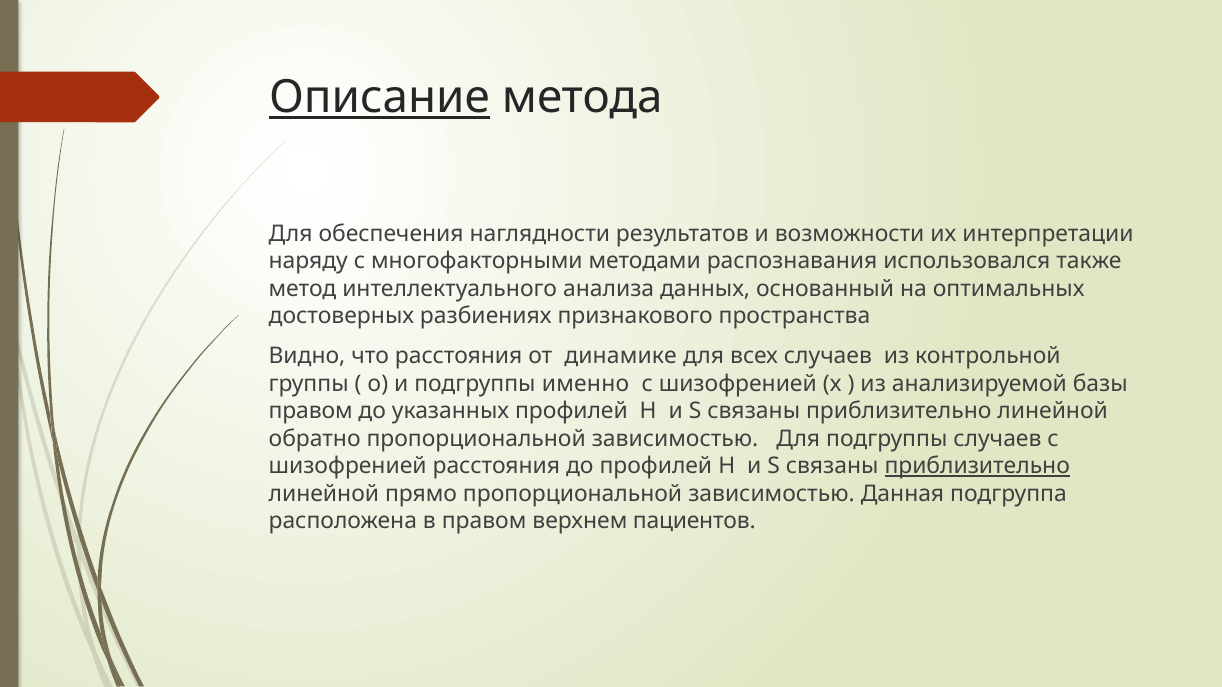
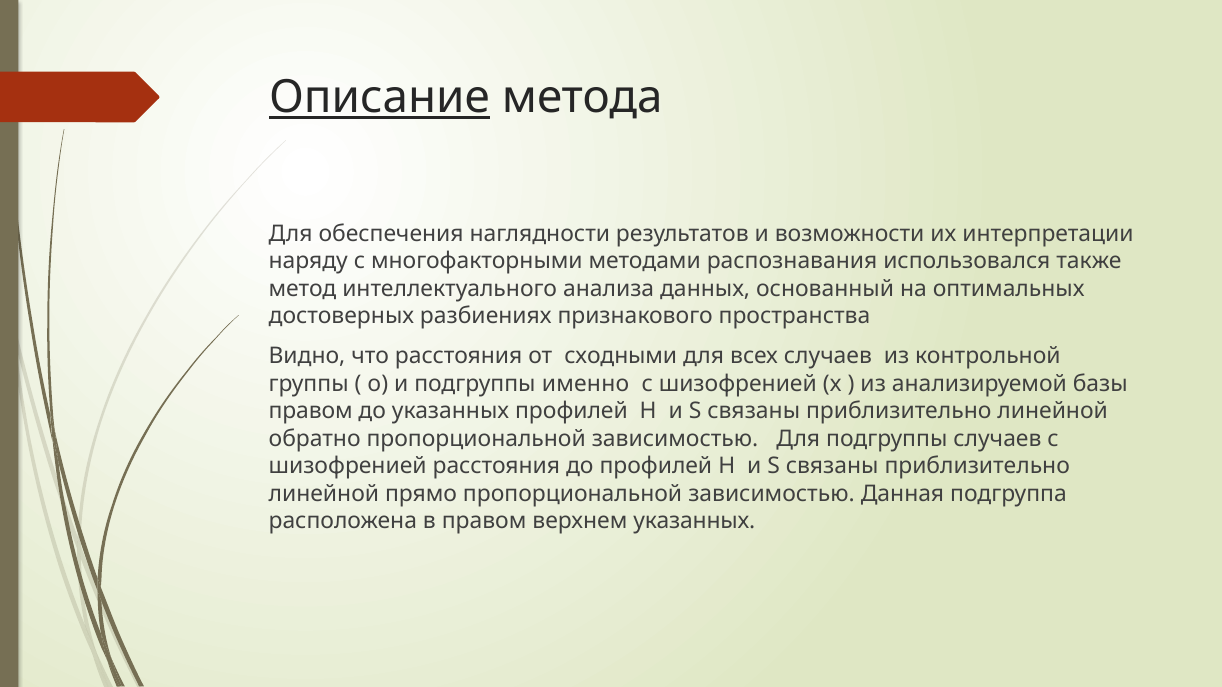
динамике: динамике -> сходными (621, 357)
приблизительно underline: present -> none (977, 466)
верхнем пациентов: пациентов -> указанных (694, 521)
